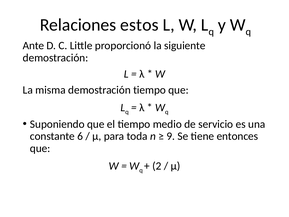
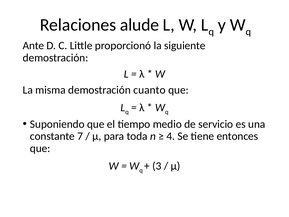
estos: estos -> alude (140, 25)
demostración tiempo: tiempo -> cuanto (149, 90)
6: 6 -> 7 (80, 136)
9: 9 -> 4 (171, 136)
2: 2 -> 3 (157, 166)
